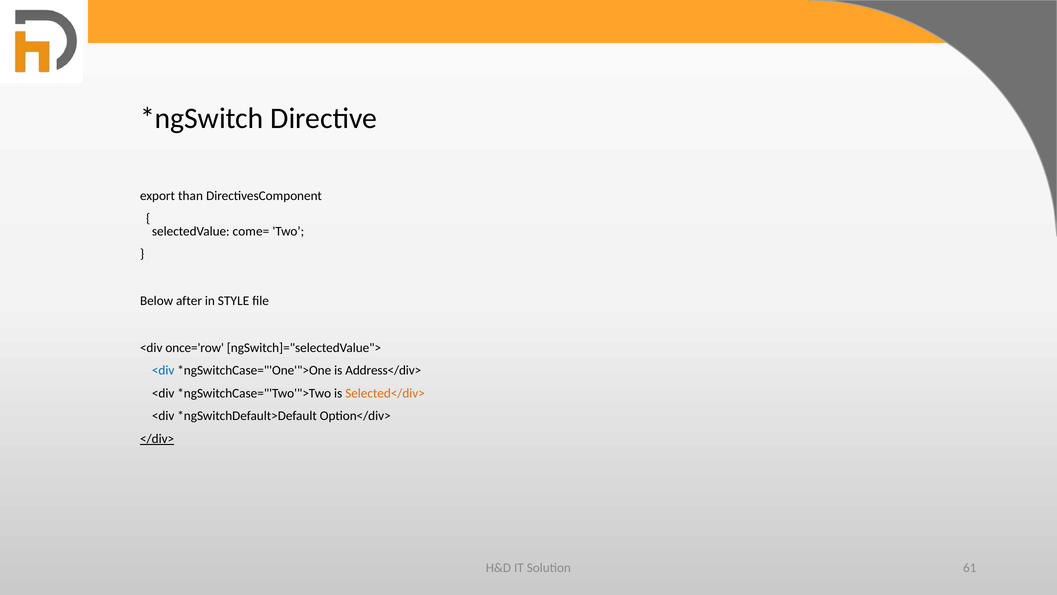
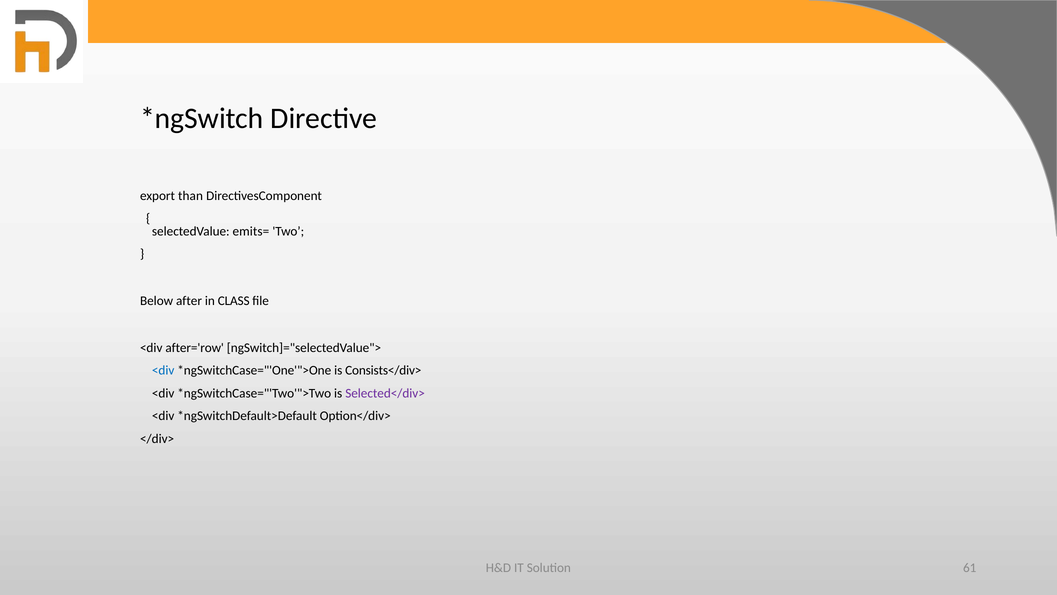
come=: come= -> emits= (251, 231)
STYLE: STYLE -> CLASS (234, 301)
once='row: once='row -> after='row (195, 348)
Address</div>: Address</div> -> Consists</div> (383, 370)
Selected</div> colour: orange -> purple (385, 393)
</div> underline: present -> none (157, 438)
